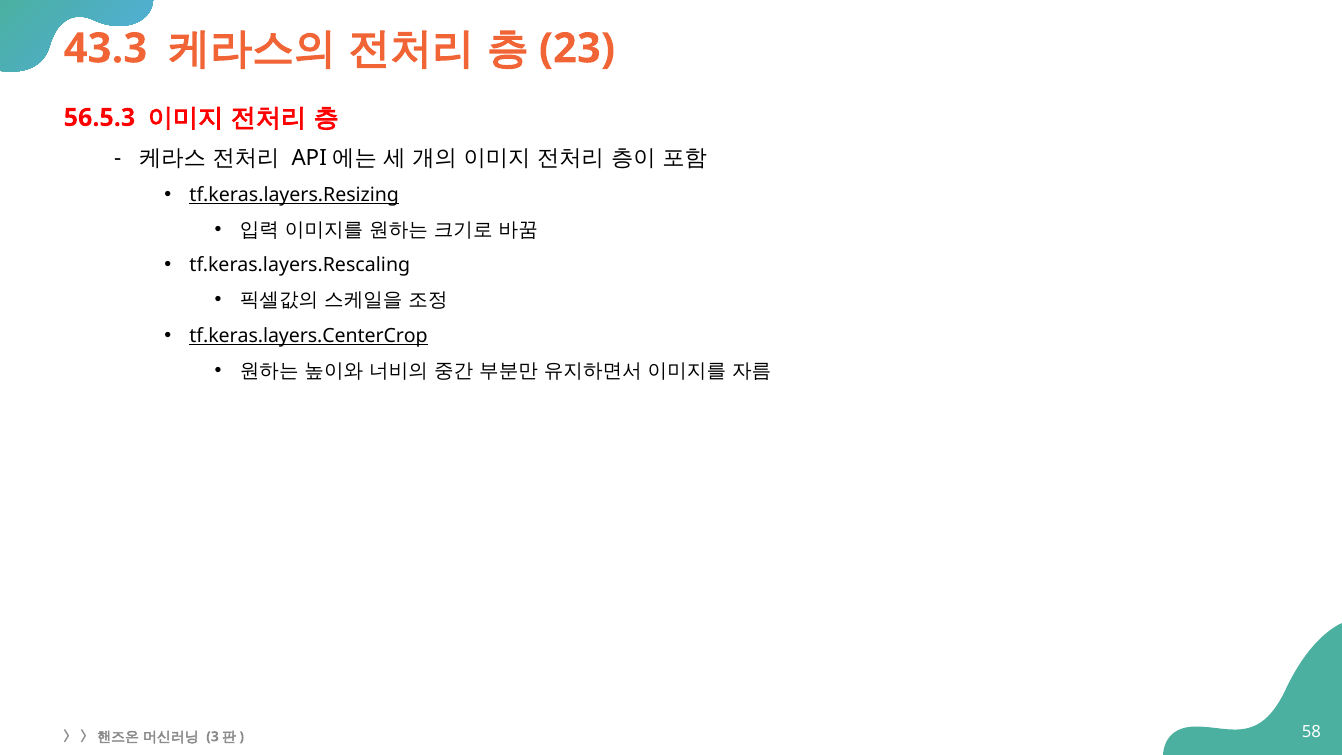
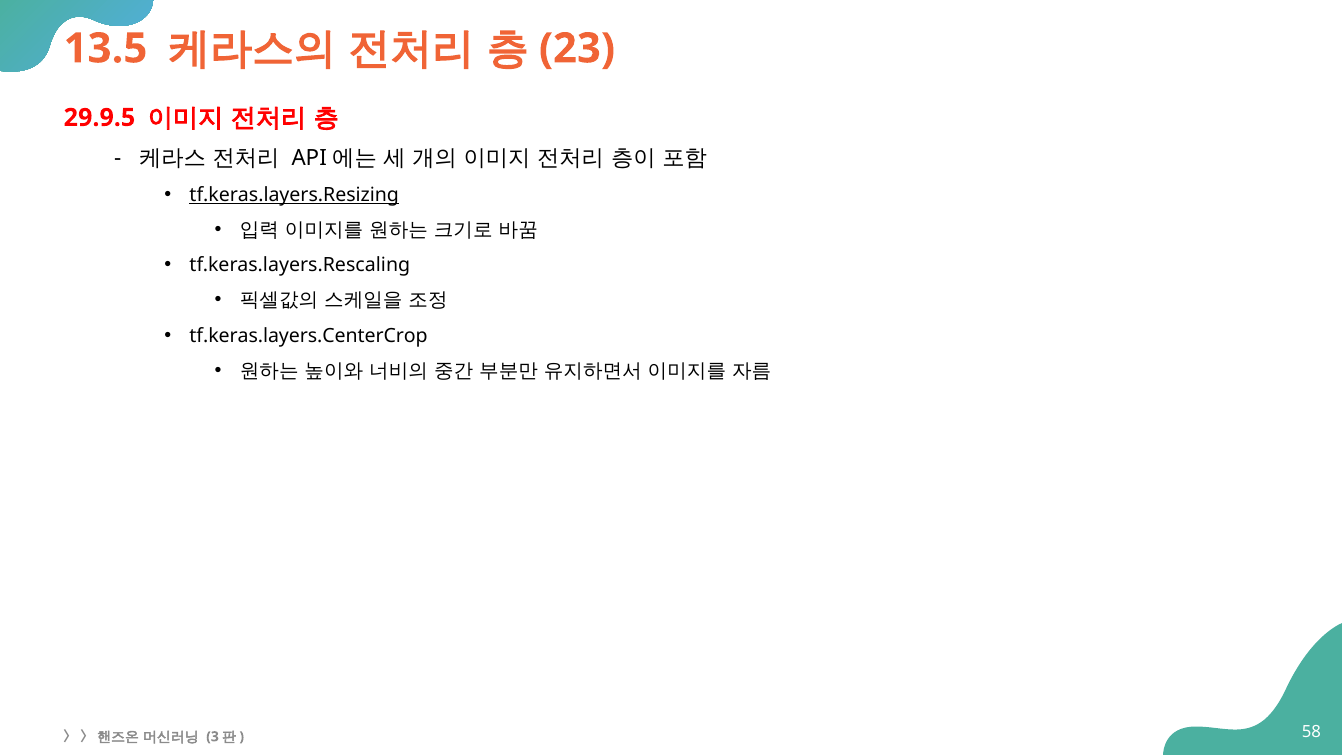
43.3: 43.3 -> 13.5 (106, 49)
56.5.3: 56.5.3 -> 29.9.5 (99, 118)
tf.keras.layers.CenterCrop underline: present -> none (309, 336)
